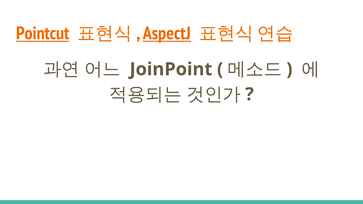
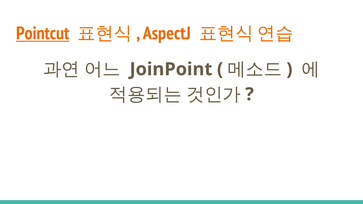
AspectJ underline: present -> none (167, 33)
